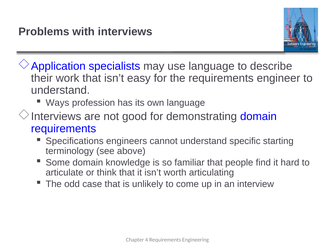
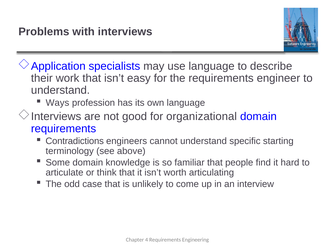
demonstrating: demonstrating -> organizational (202, 117)
Specifications: Specifications -> Contradictions (75, 141)
